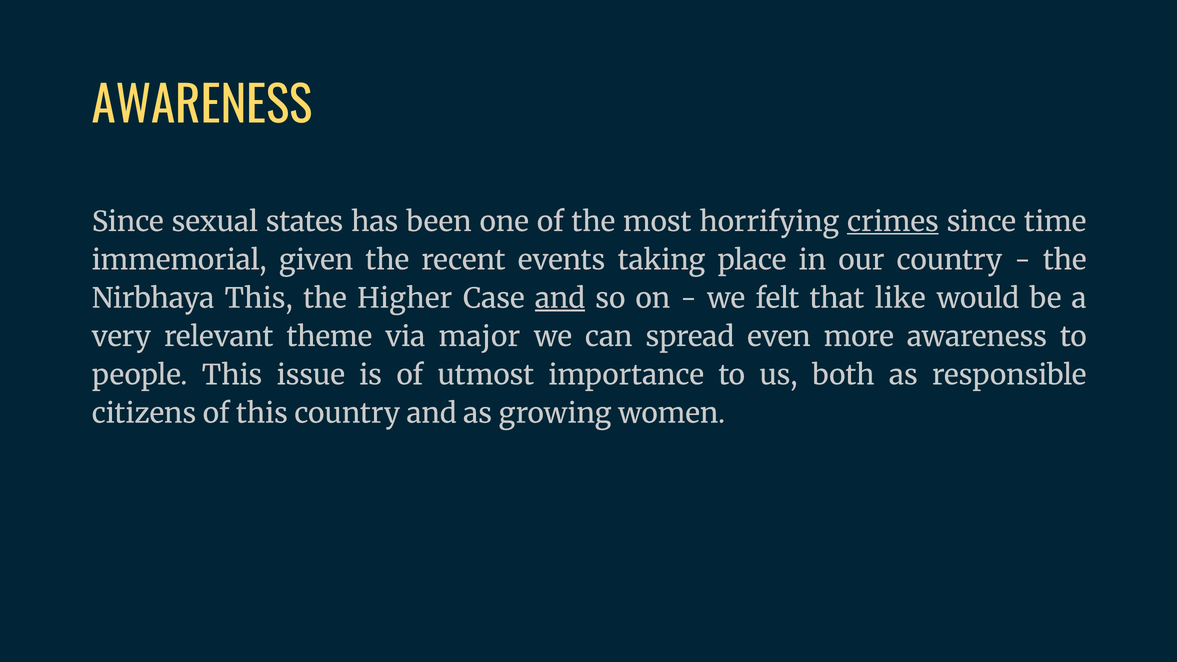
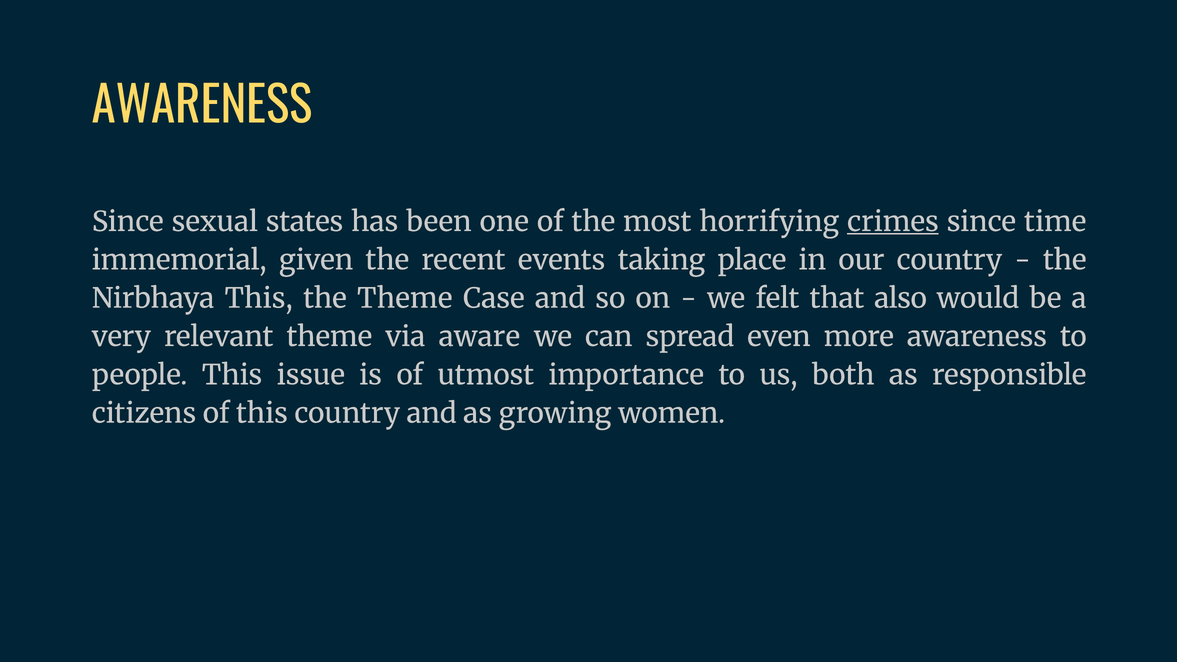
the Higher: Higher -> Theme (405, 299)
and underline: present -> none (560, 299)
like: like -> also (901, 299)
major: major -> aware (479, 337)
